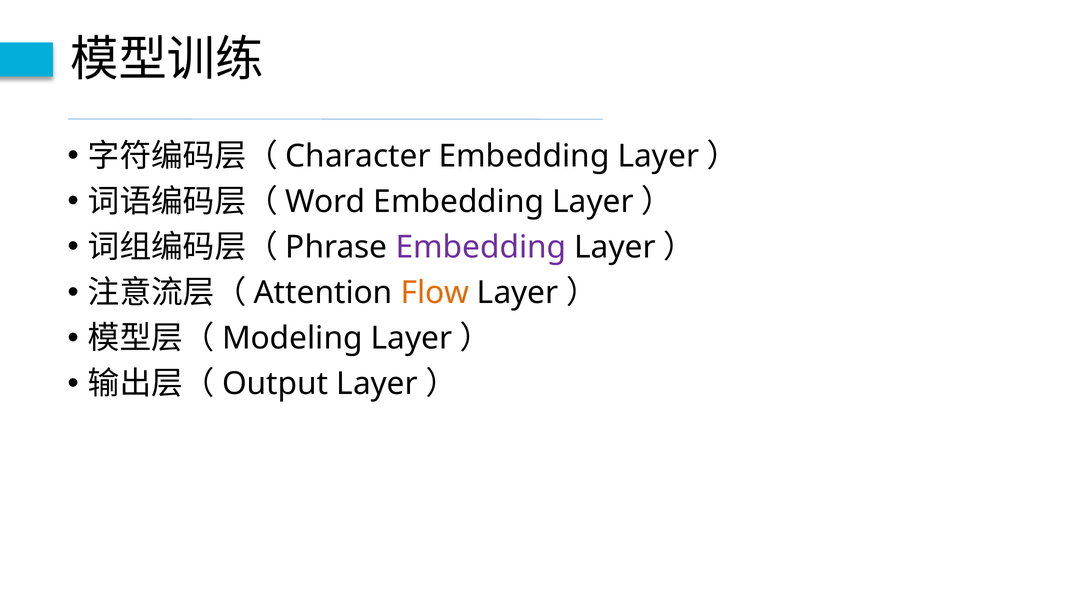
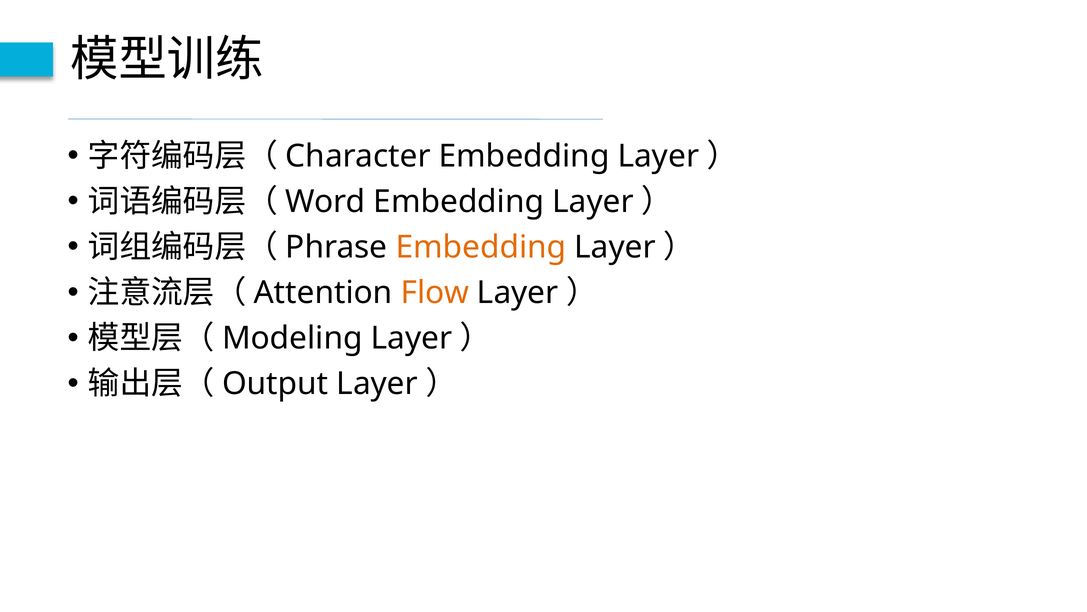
Embedding colour: purple -> orange (481, 247)
